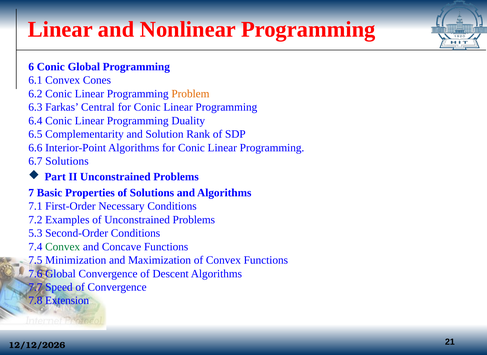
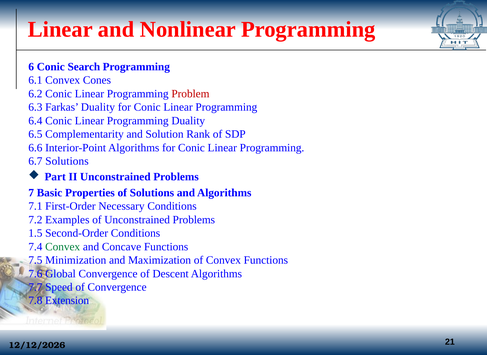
Conic Global: Global -> Search (84, 67)
Problem colour: orange -> red (190, 94)
Farkas Central: Central -> Duality (98, 107)
5.3: 5.3 -> 1.5 (35, 233)
